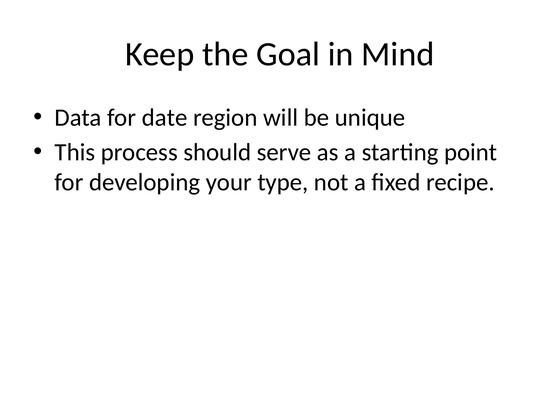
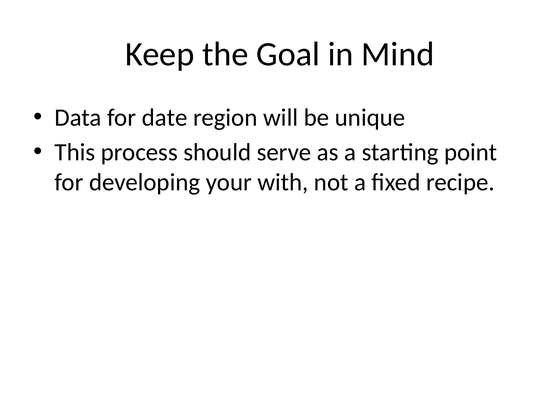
type: type -> with (283, 182)
